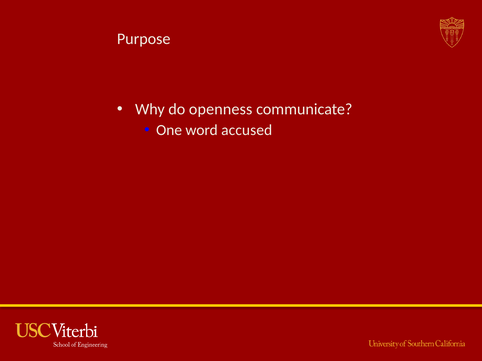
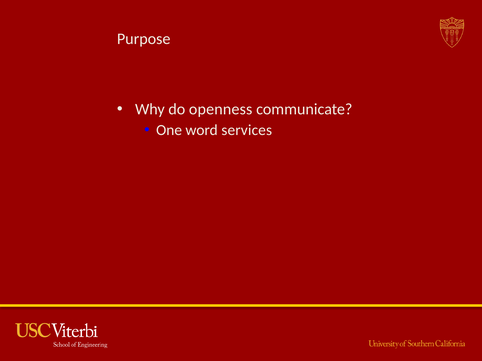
accused: accused -> services (247, 130)
